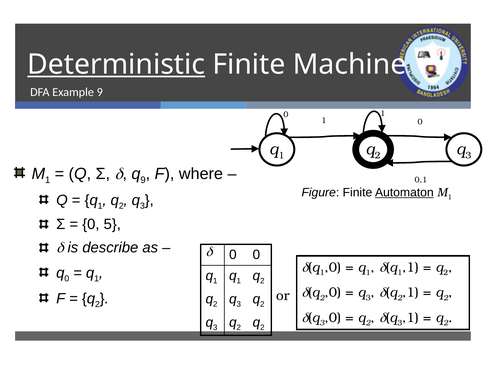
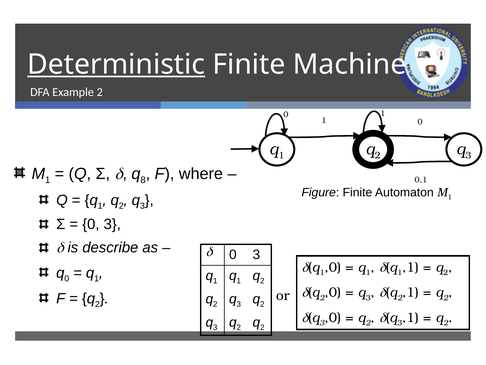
Example 9: 9 -> 2 (100, 92)
q 9: 9 -> 8 (143, 180)
Automaton underline: present -> none (404, 192)
5: 5 -> 3 (112, 224)
0: 0 -> 3 (256, 254)
